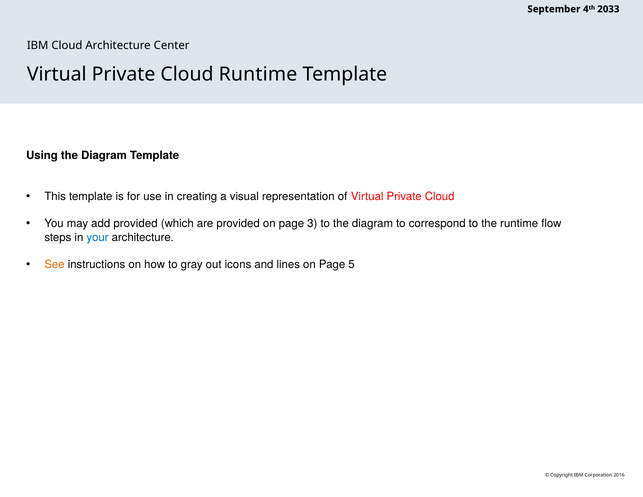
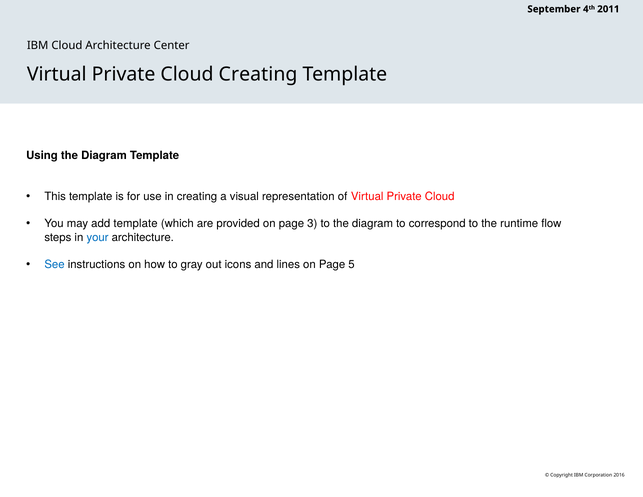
2033: 2033 -> 2011 (608, 9)
Cloud Runtime: Runtime -> Creating (258, 74)
add provided: provided -> template (136, 224)
See colour: orange -> blue (55, 265)
